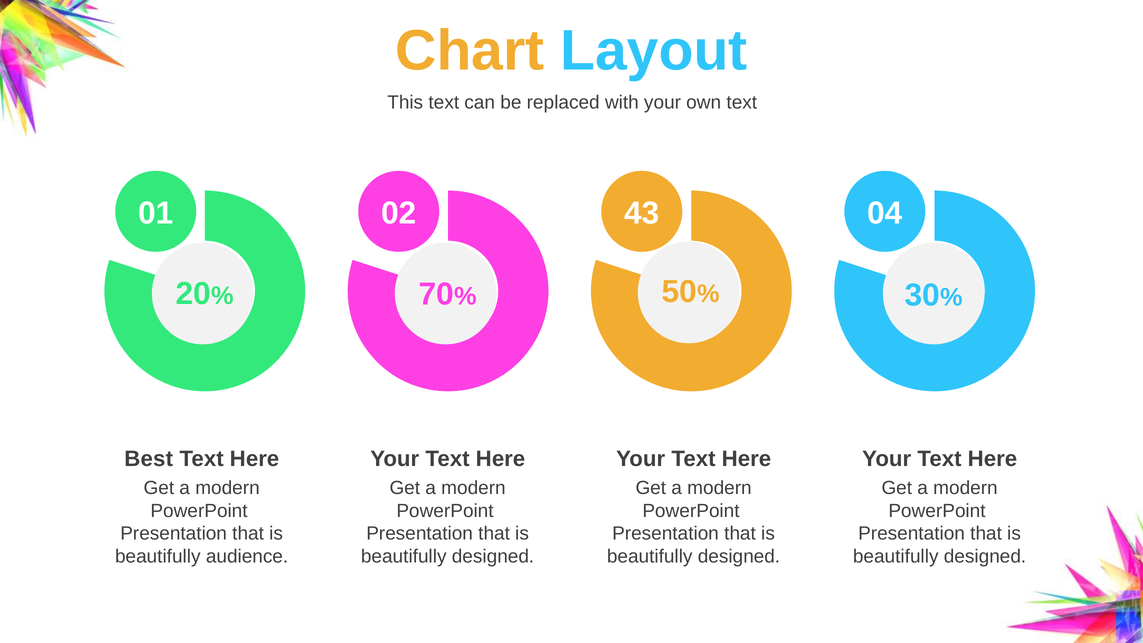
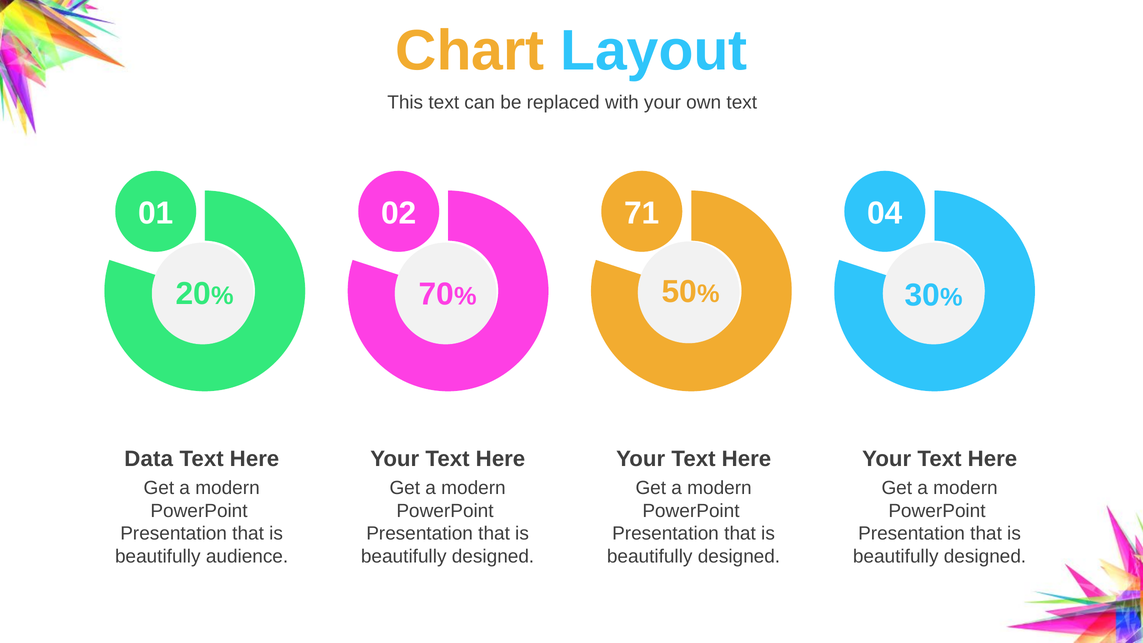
43: 43 -> 71 (642, 213)
Best: Best -> Data (149, 459)
